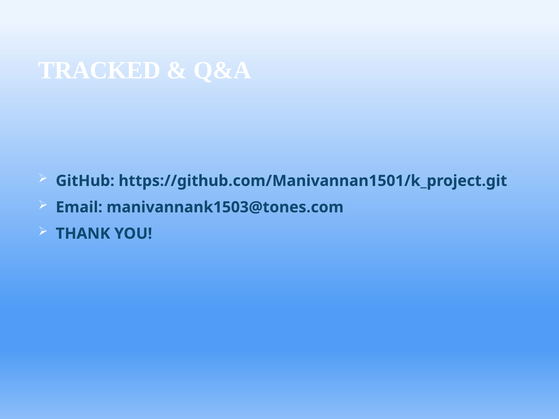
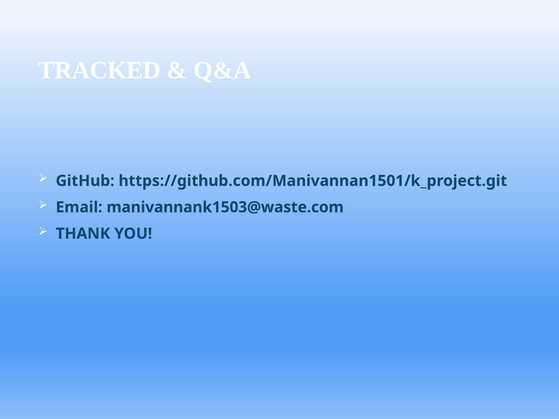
manivannank1503@tones.com: manivannank1503@tones.com -> manivannank1503@waste.com (225, 207)
